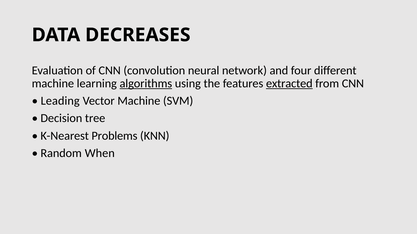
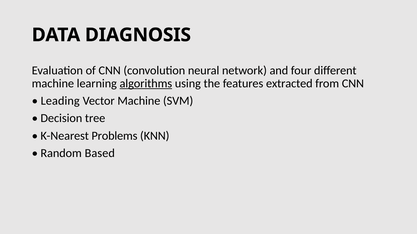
DECREASES: DECREASES -> DIAGNOSIS (138, 35)
extracted underline: present -> none (289, 84)
When: When -> Based (100, 154)
